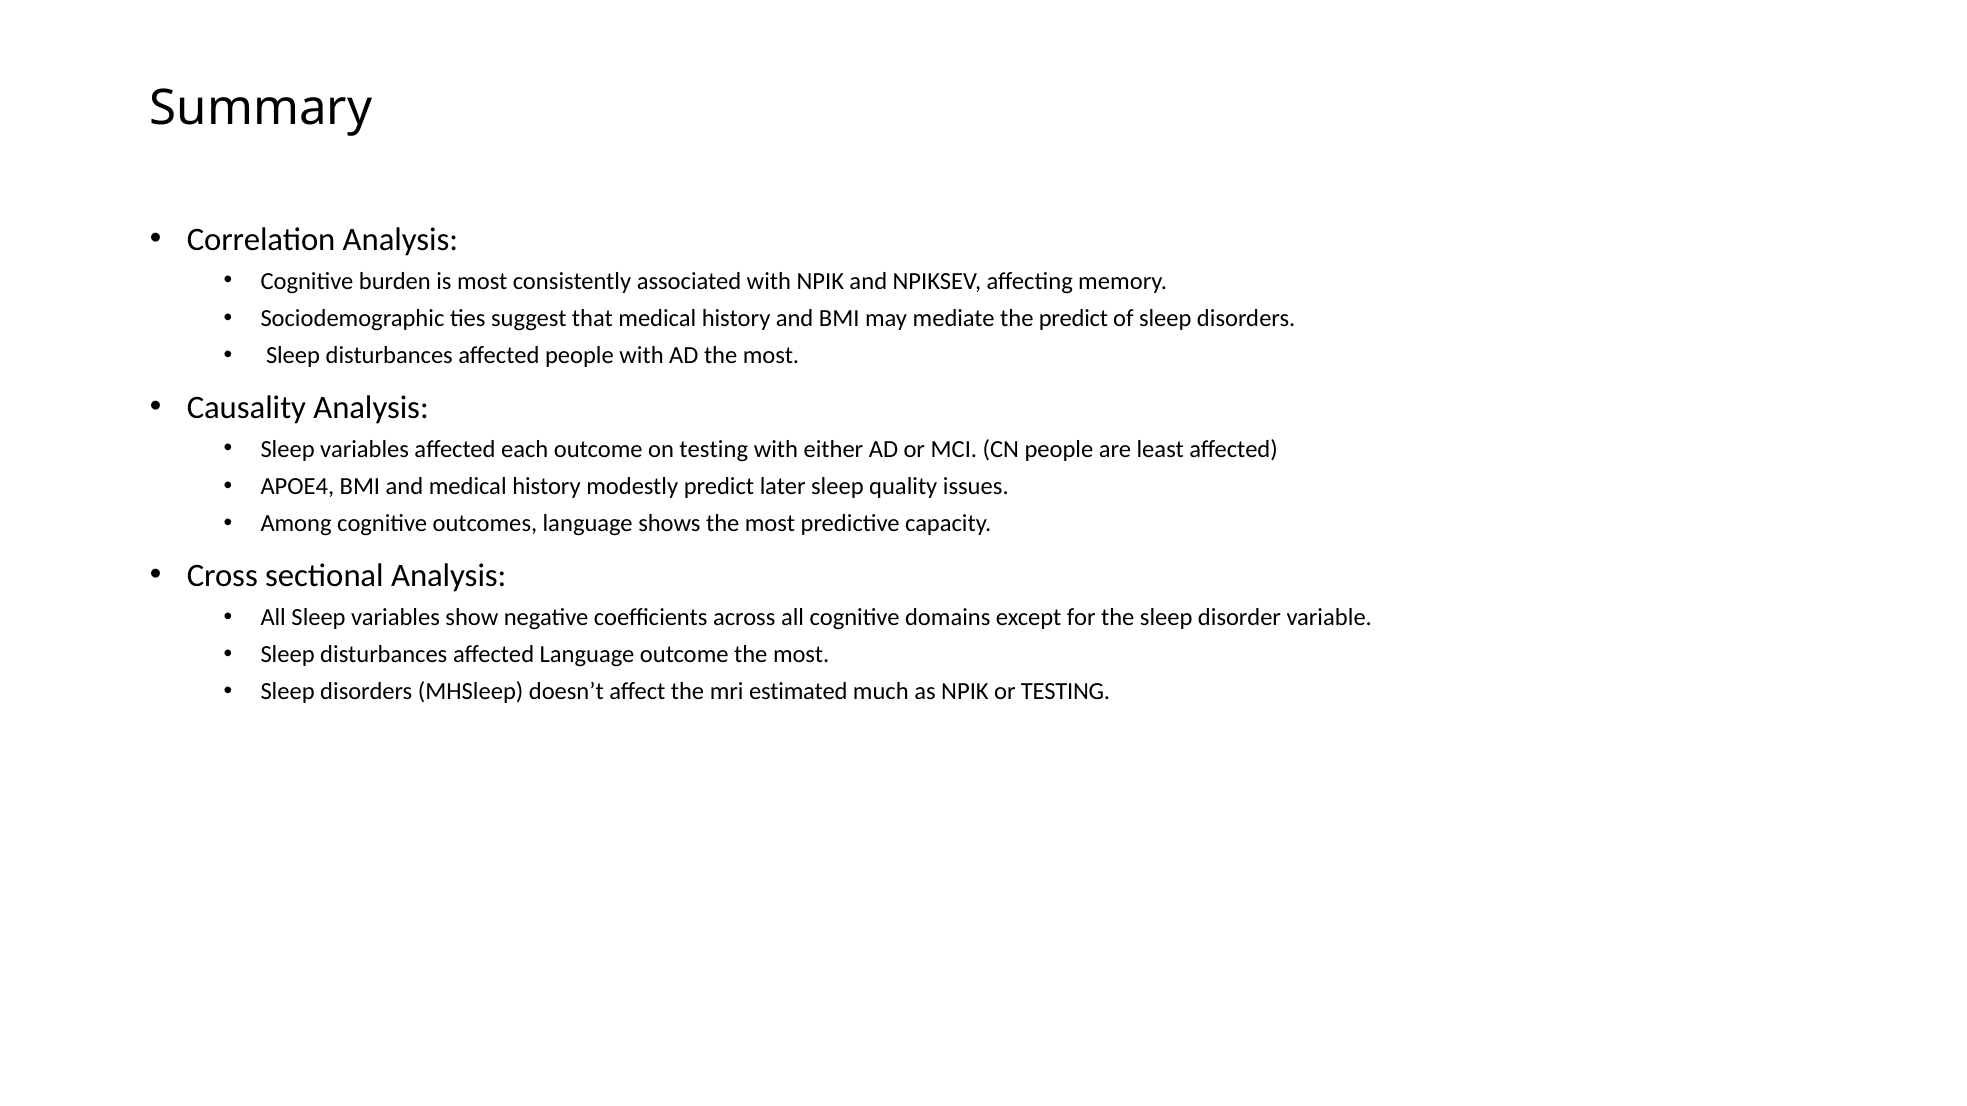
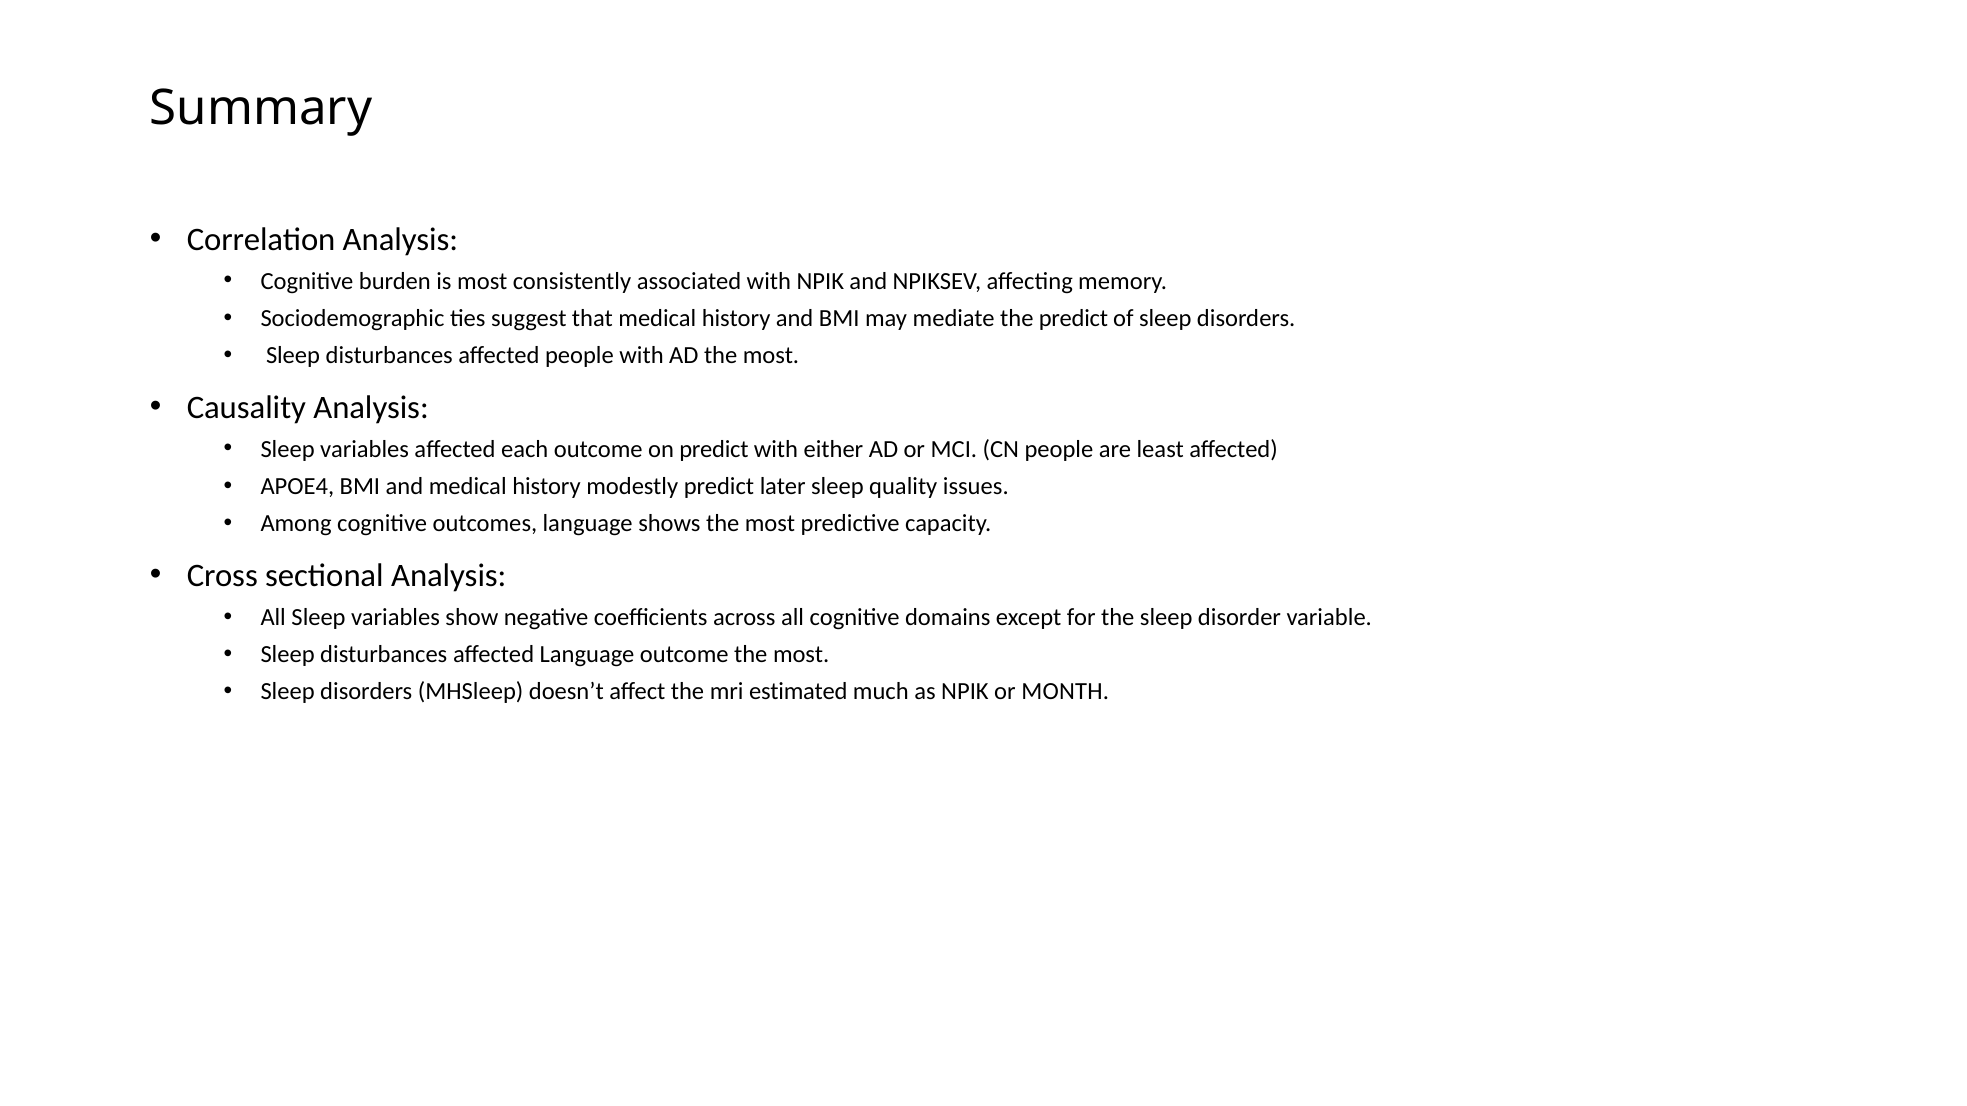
on testing: testing -> predict (714, 449)
or TESTING: TESTING -> MONTH (1065, 692)
